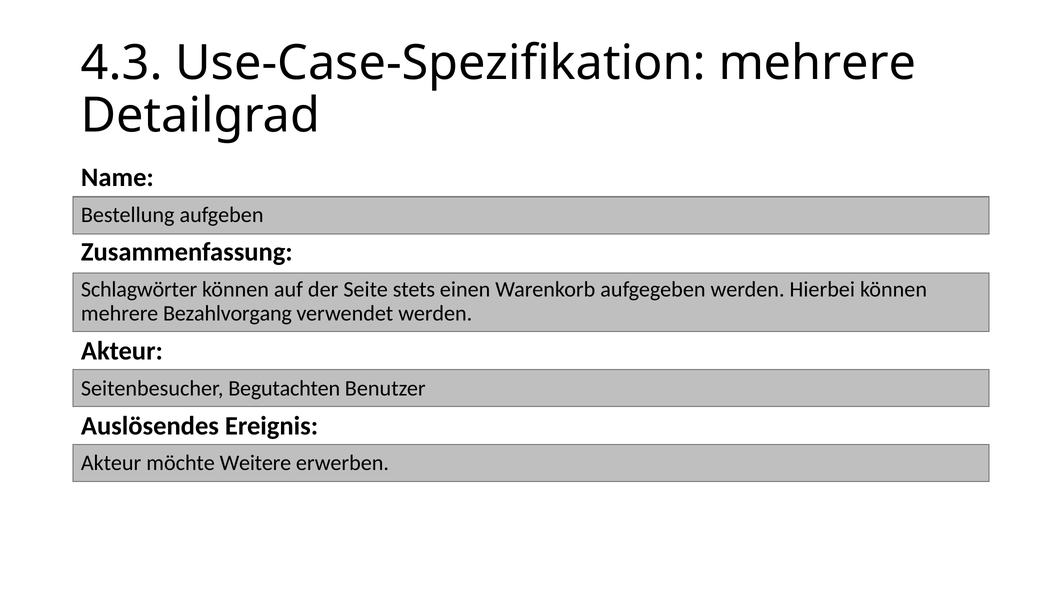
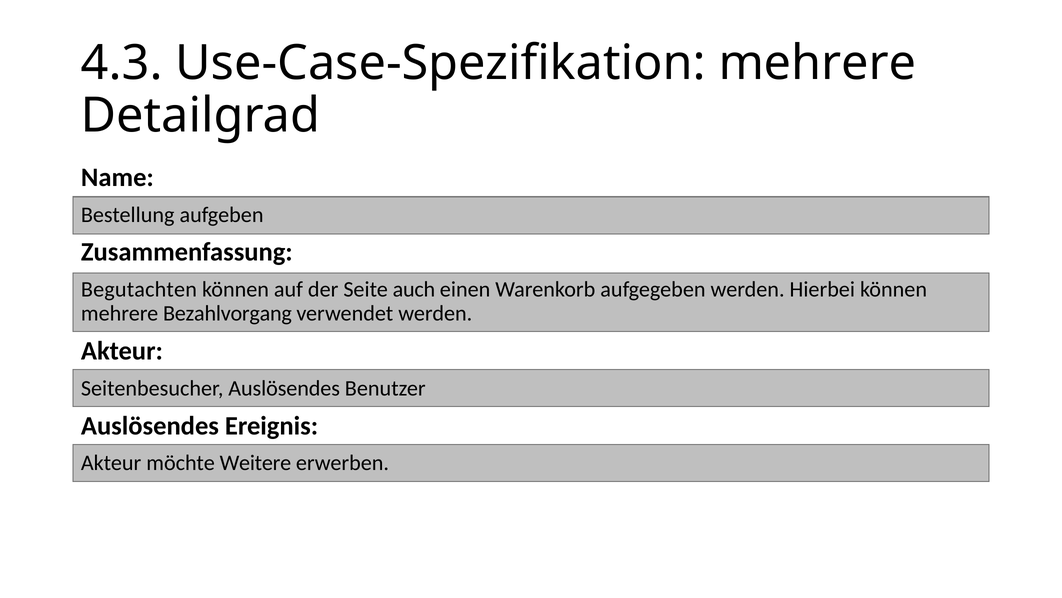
Schlagwörter: Schlagwörter -> Begutachten (139, 289)
stets: stets -> auch (414, 289)
Seitenbesucher Begutachten: Begutachten -> Auslösendes (284, 388)
